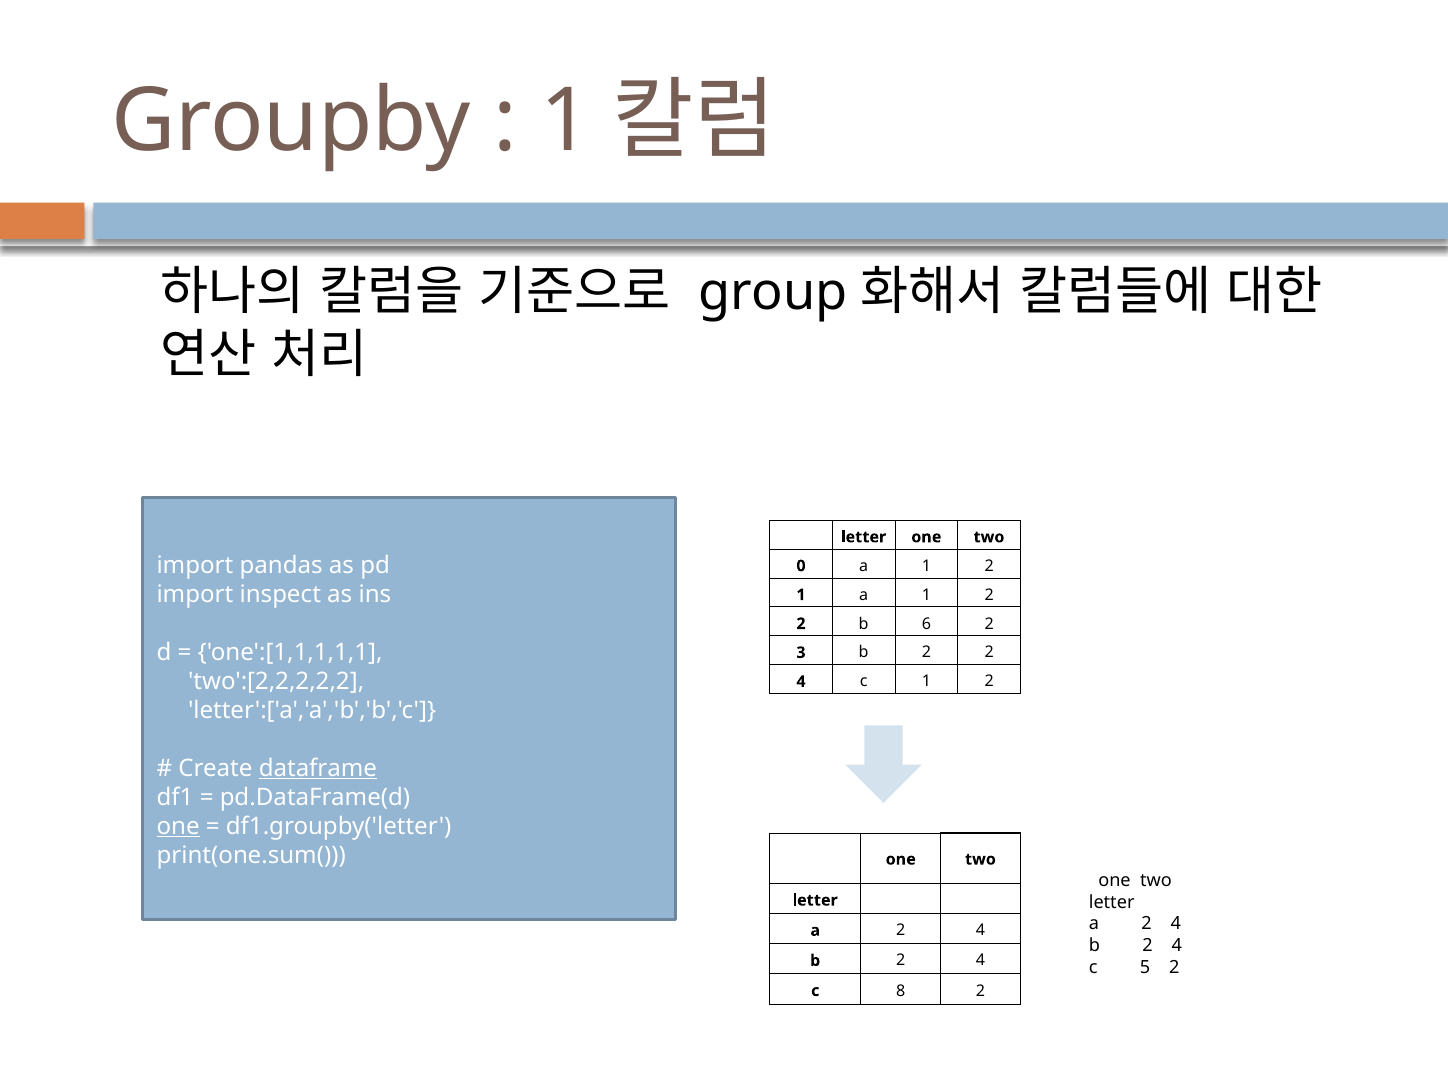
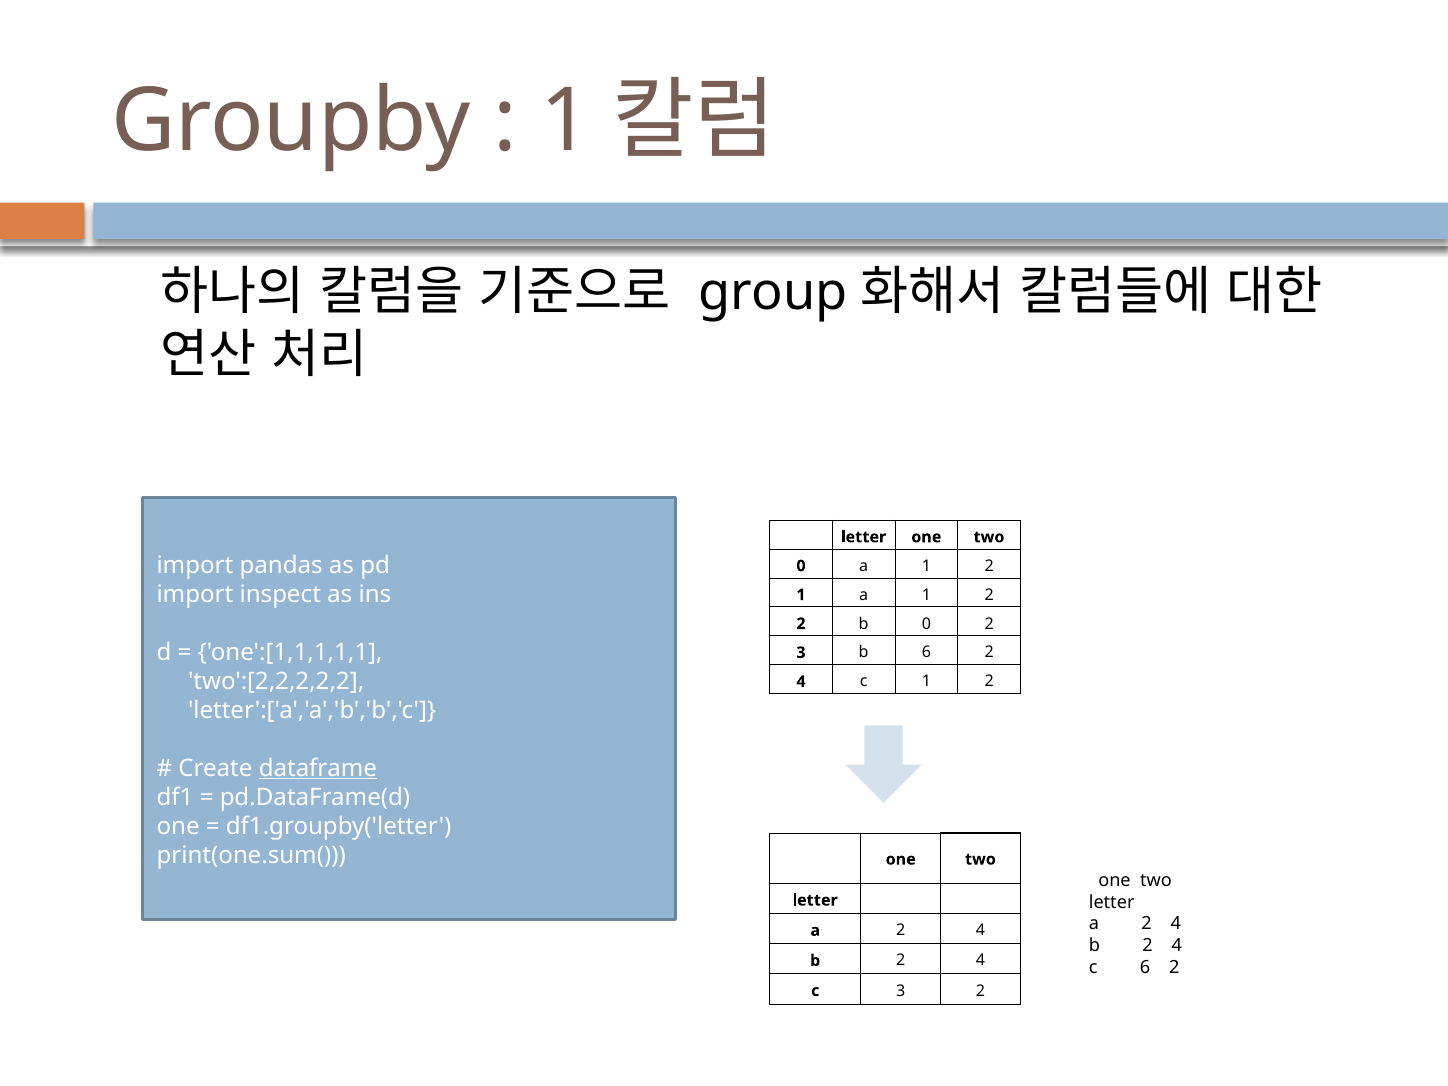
b 6: 6 -> 0 (926, 624)
3 b 2: 2 -> 6 (926, 653)
one underline: present -> none (178, 826)
c 5: 5 -> 6 (1145, 967)
c 8: 8 -> 3 (901, 991)
